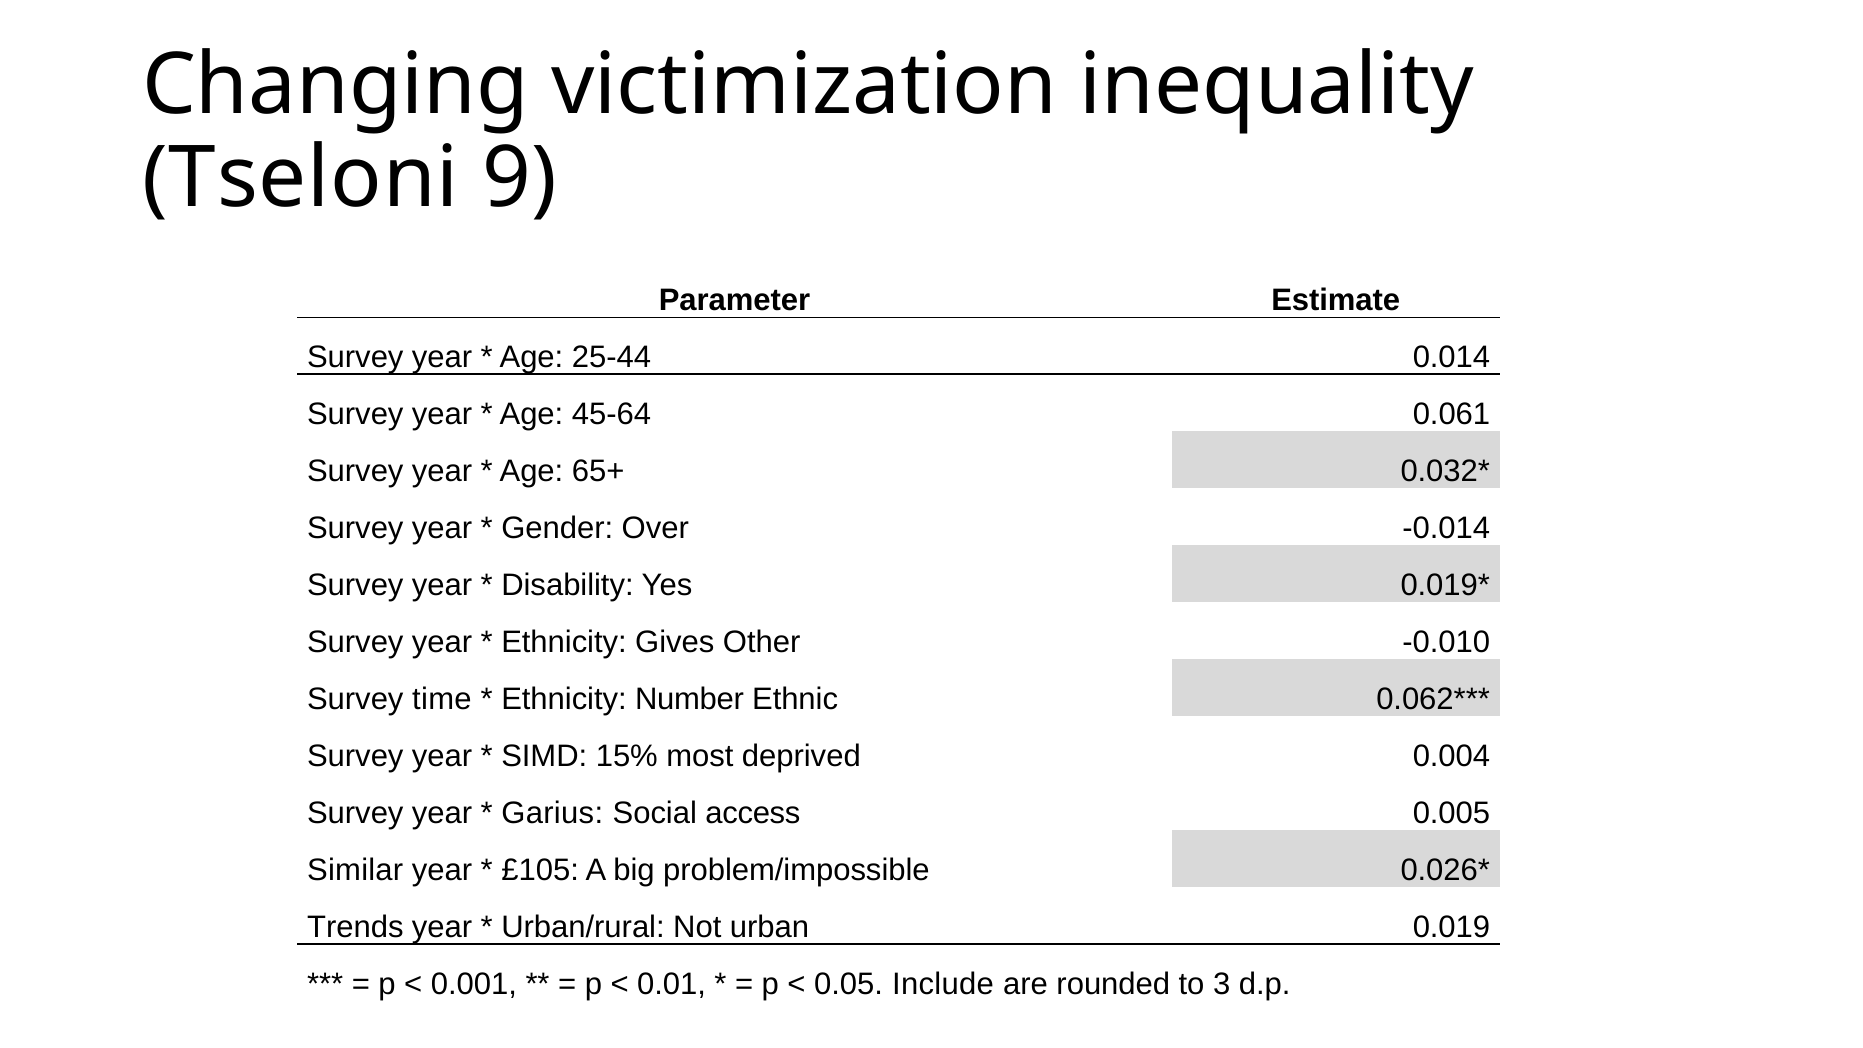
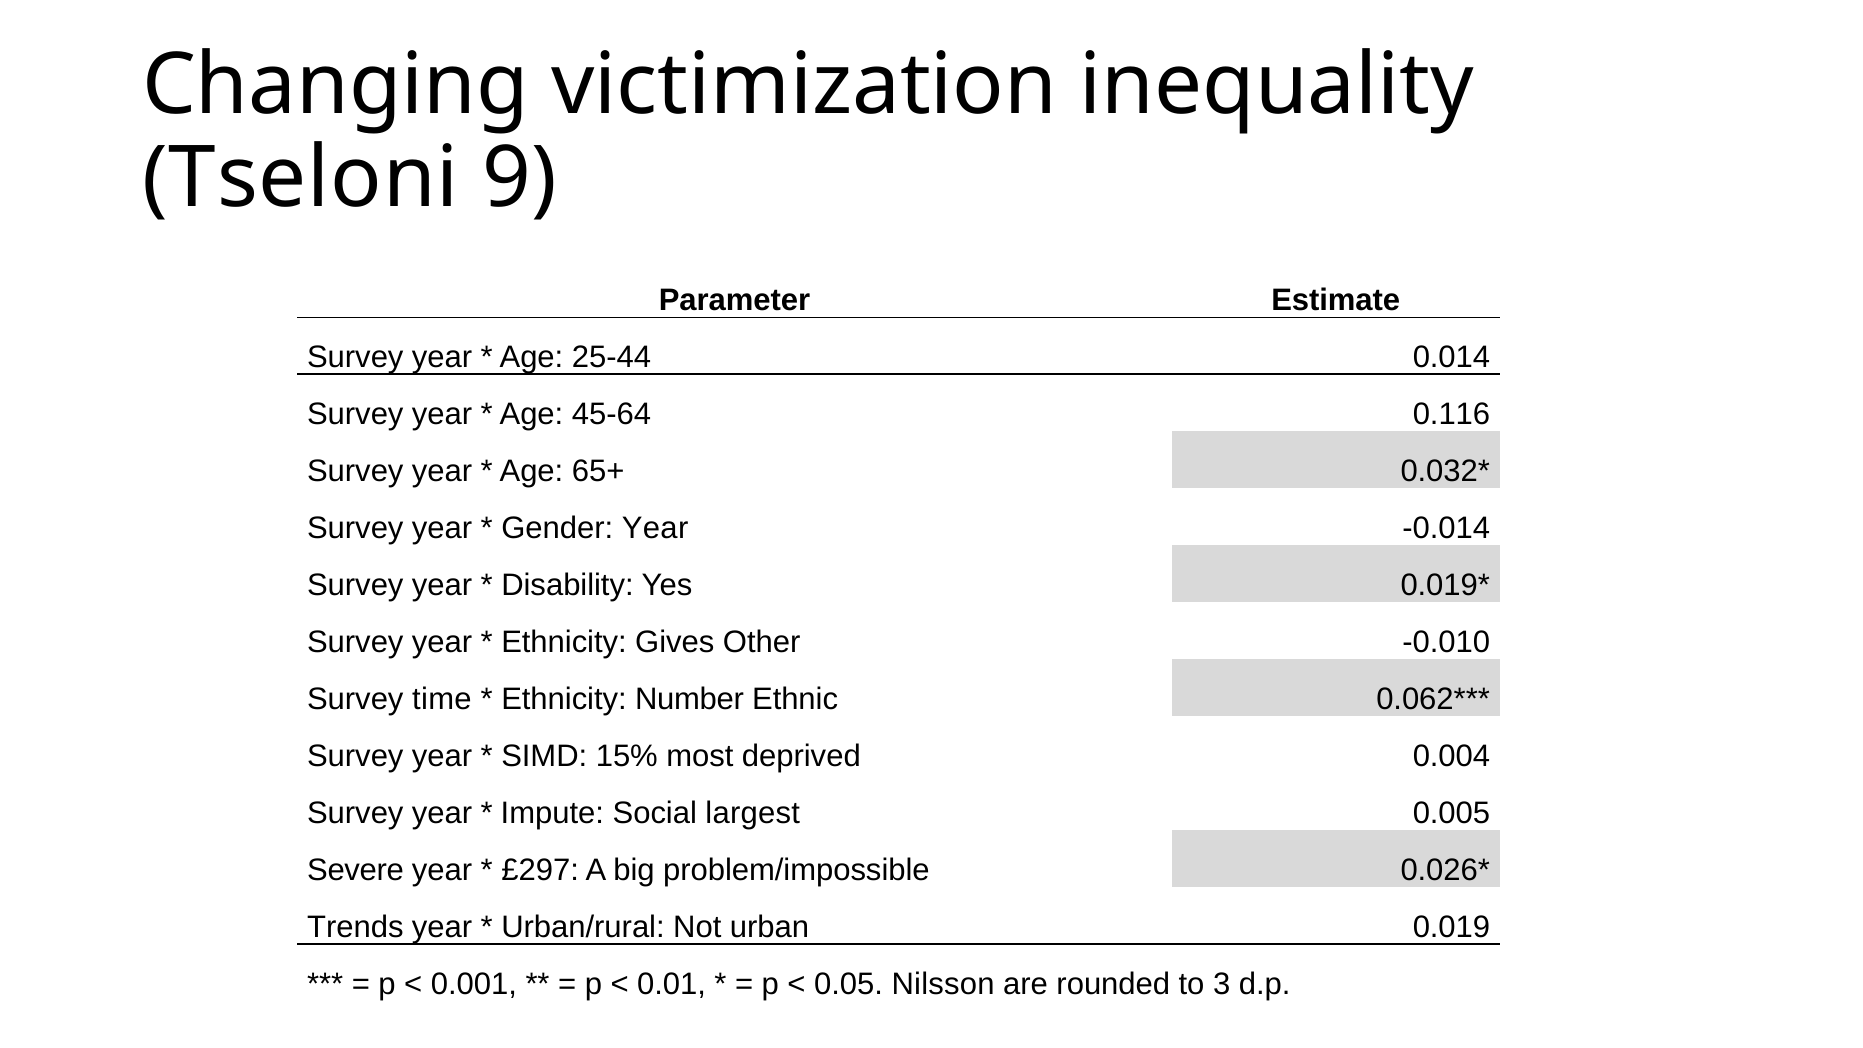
0.061: 0.061 -> 0.116 (1451, 414)
Gender Over: Over -> Year (655, 528)
Garius: Garius -> Impute (552, 813)
access: access -> largest (753, 813)
Similar: Similar -> Severe (356, 870)
£105: £105 -> £297 (540, 870)
Include: Include -> Nilsson (943, 984)
